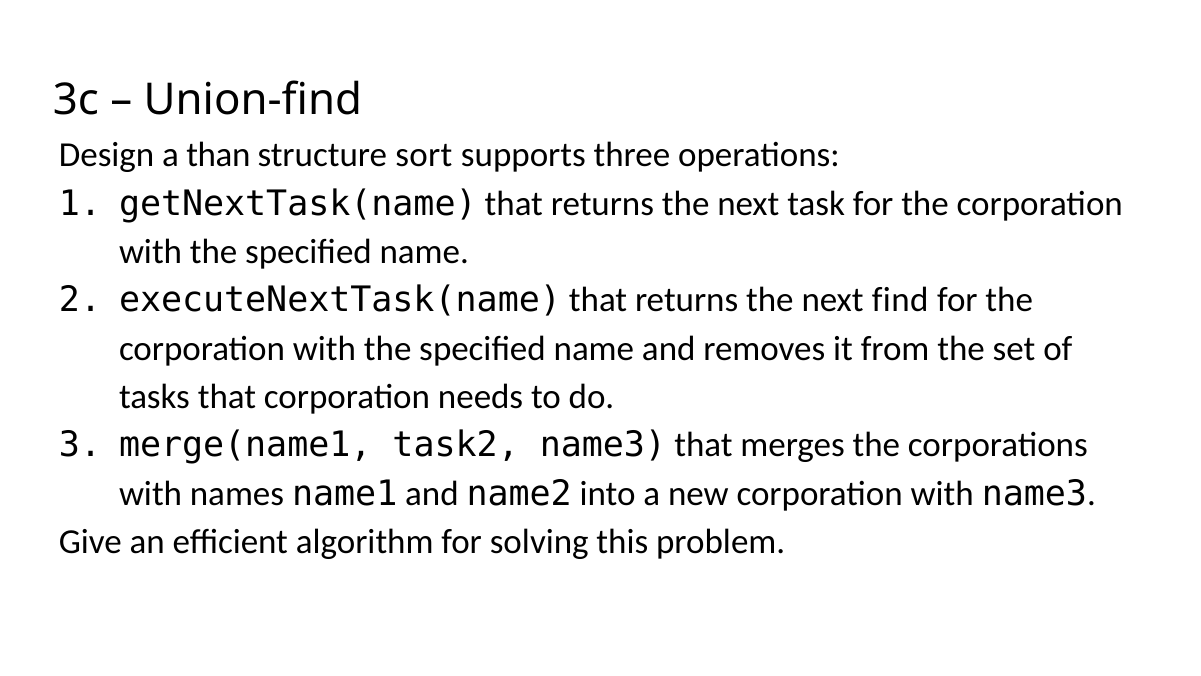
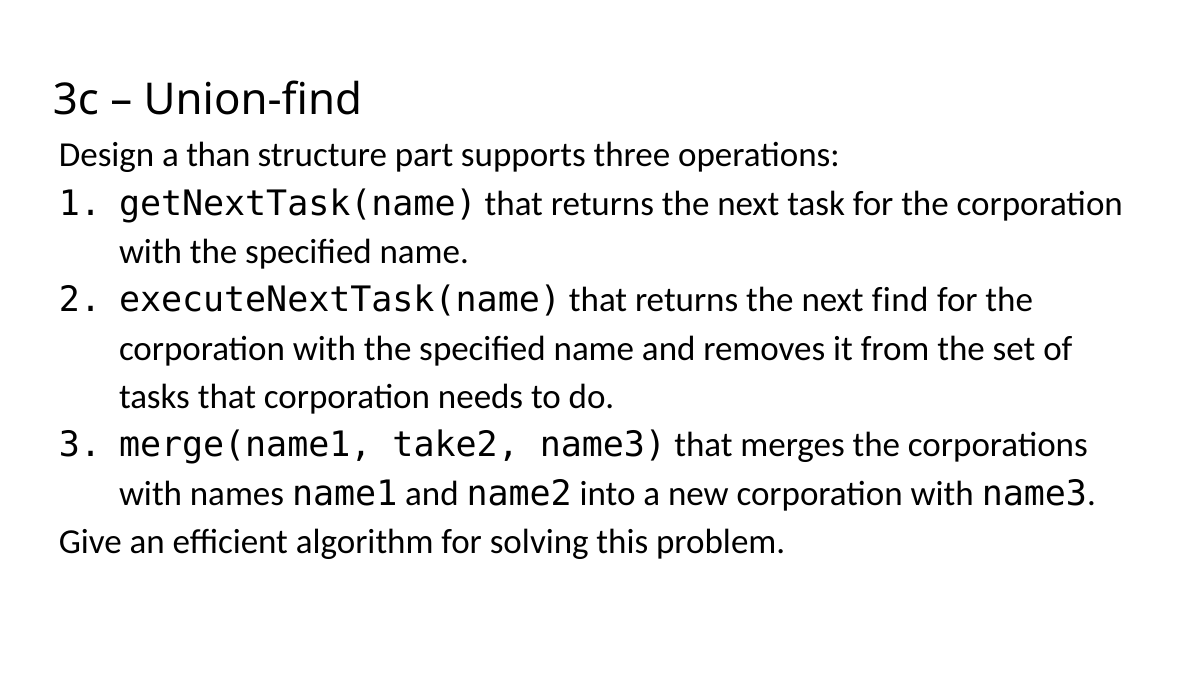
sort: sort -> part (424, 155)
task2: task2 -> take2 (456, 445)
